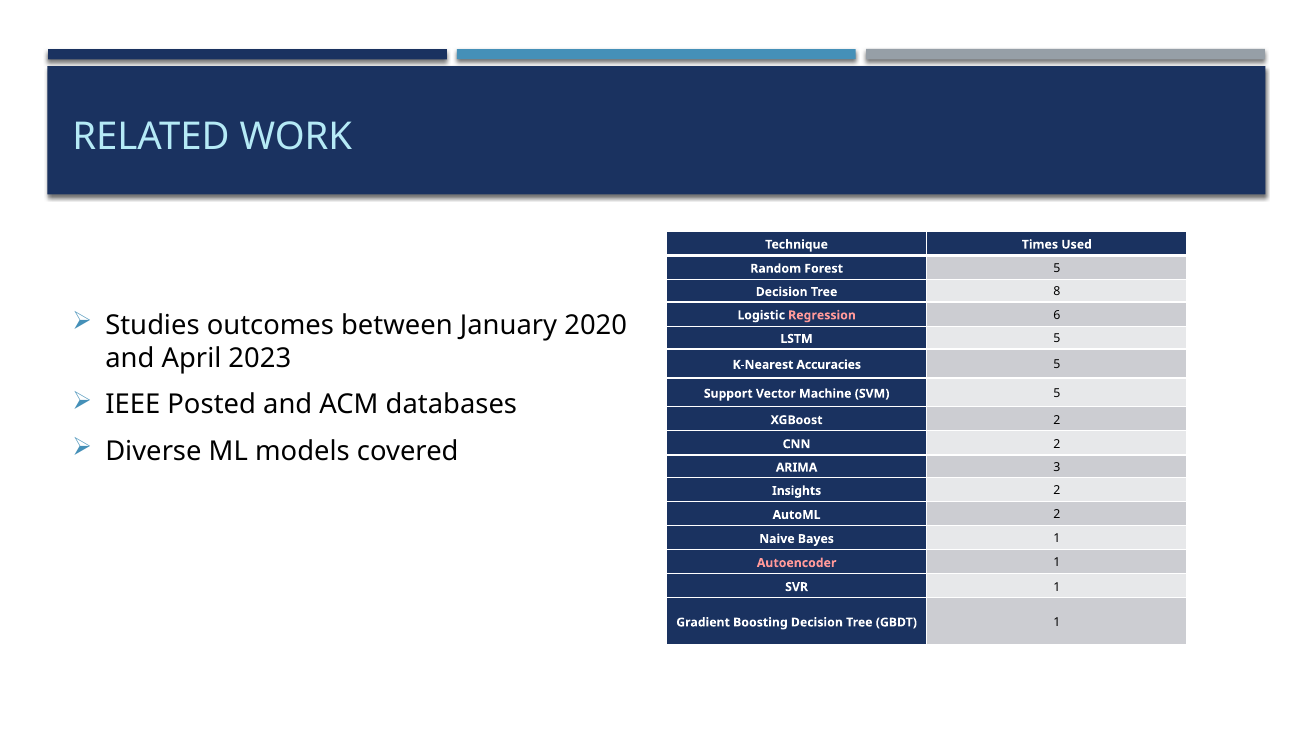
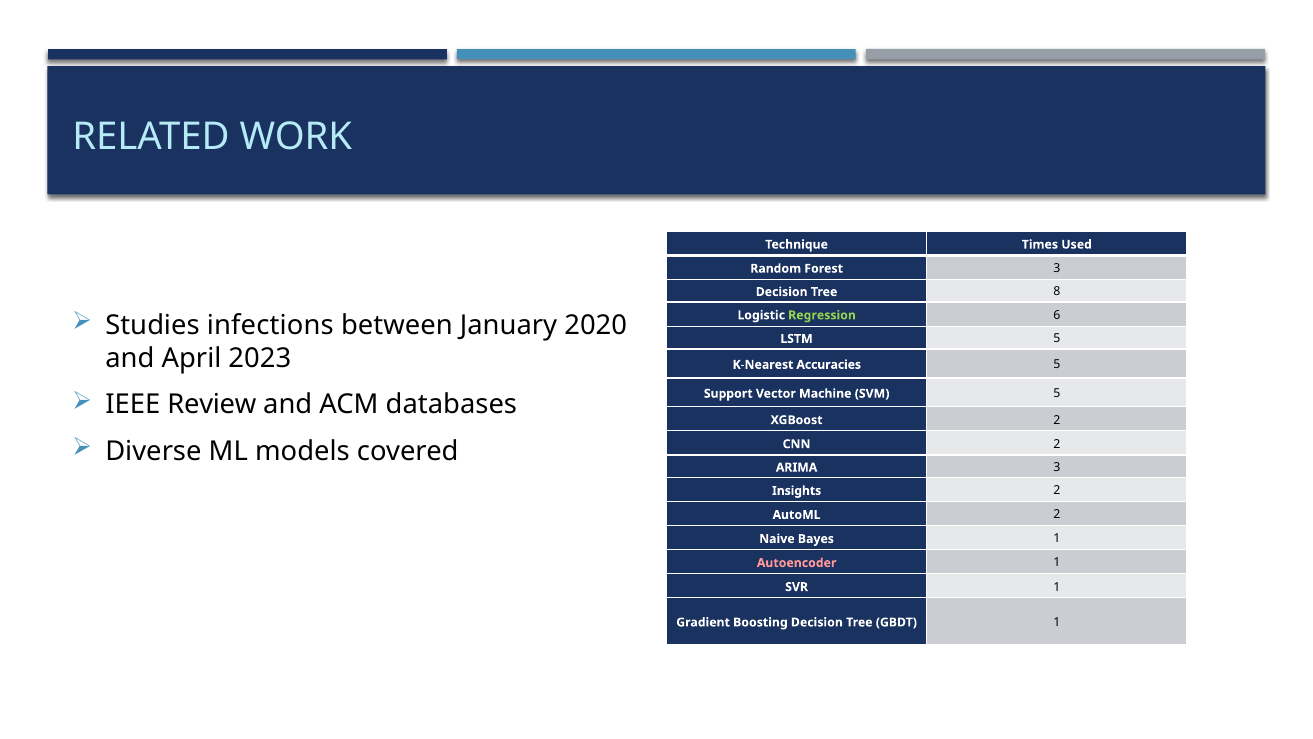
Forest 5: 5 -> 3 (1057, 268)
outcomes: outcomes -> infections (270, 325)
Regression colour: pink -> light green (822, 315)
Posted: Posted -> Review (212, 405)
